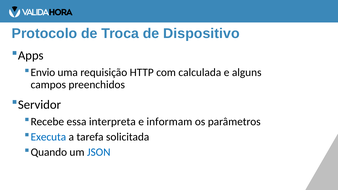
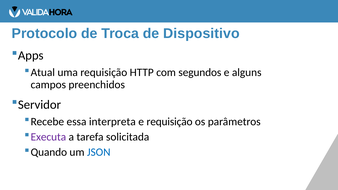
Envio: Envio -> Atual (43, 73)
calculada: calculada -> segundos (200, 73)
e informam: informam -> requisição (170, 122)
Executa colour: blue -> purple (48, 137)
